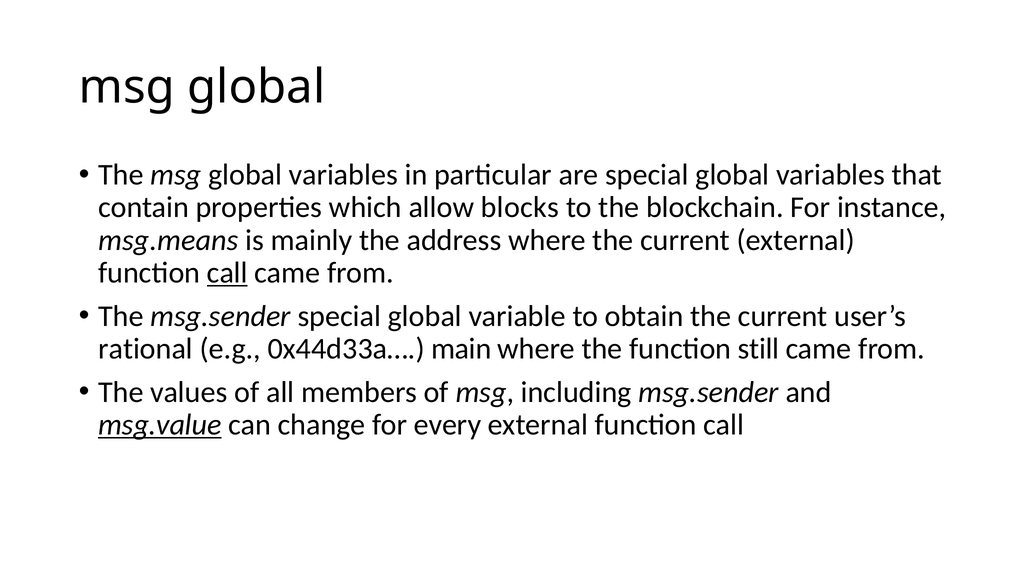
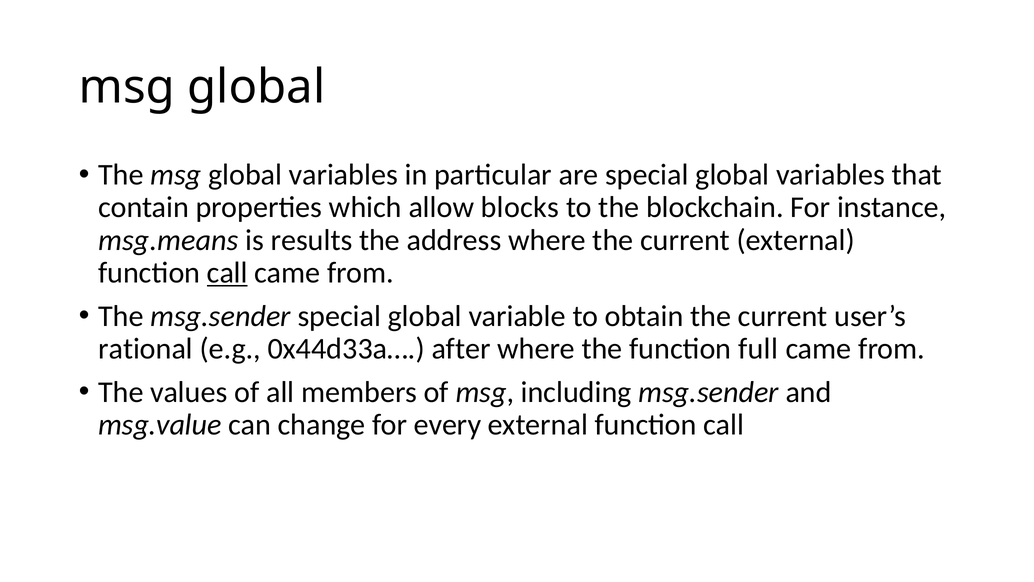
mainly: mainly -> results (312, 240)
main: main -> after (461, 348)
still: still -> full (758, 348)
msg.value underline: present -> none (160, 424)
